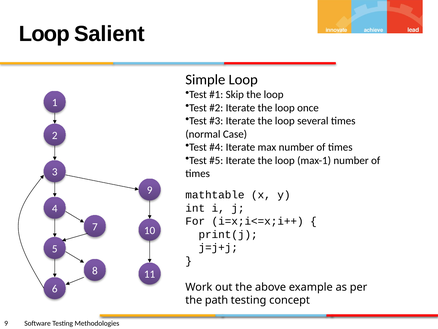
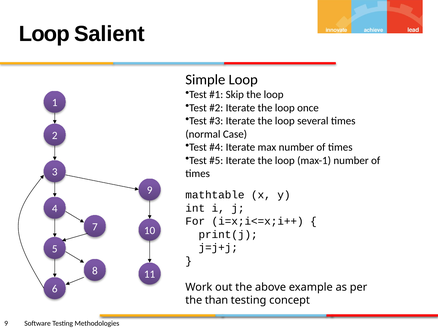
path: path -> than (217, 300)
